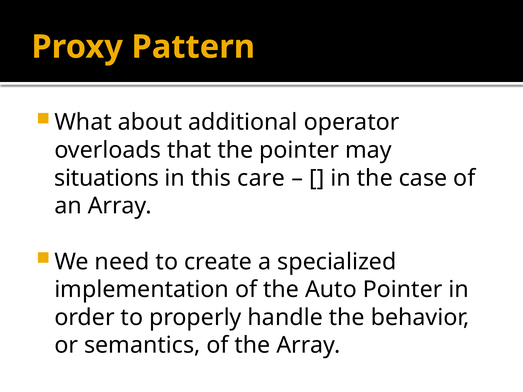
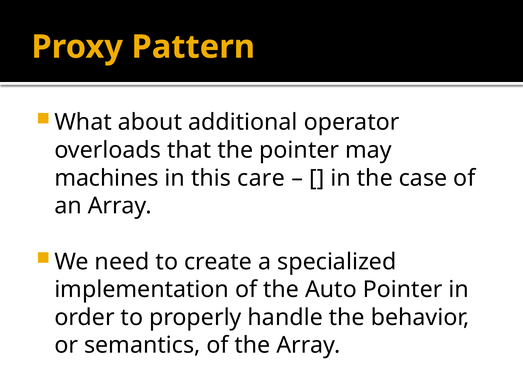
situations: situations -> machines (107, 178)
